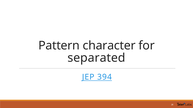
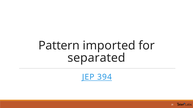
character: character -> imported (109, 46)
